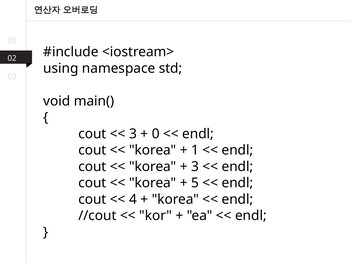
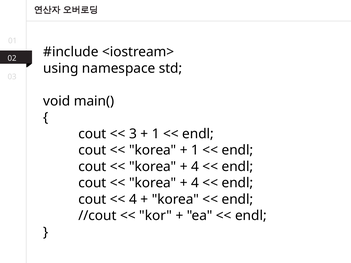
0: 0 -> 1 (156, 134)
3: 3 -> 4 (195, 167)
5: 5 -> 4 (195, 183)
